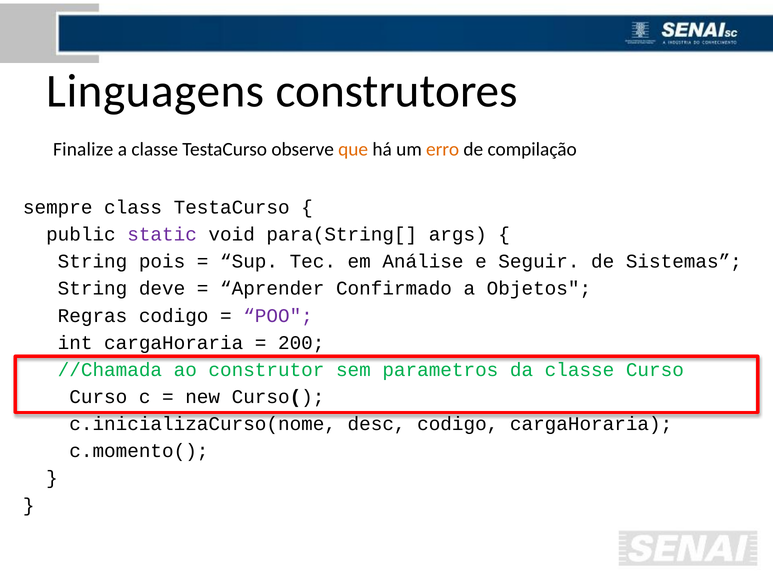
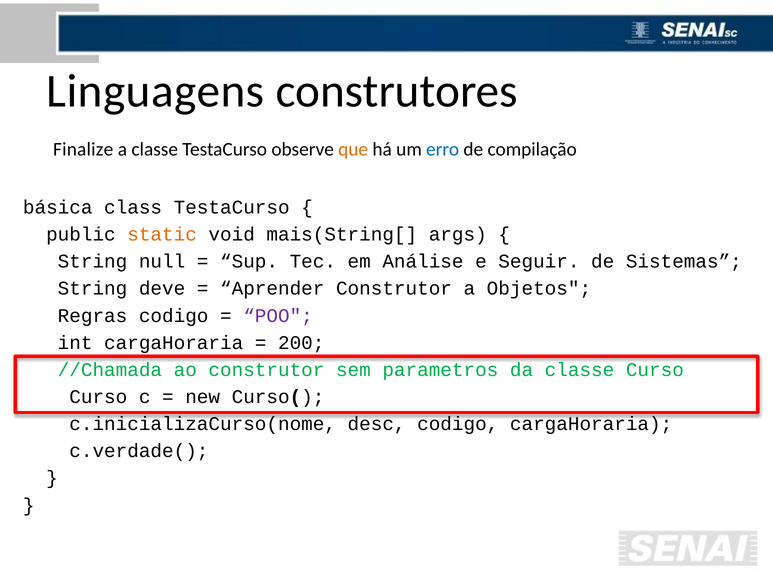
erro colour: orange -> blue (443, 149)
sempre: sempre -> básica (58, 207)
static colour: purple -> orange (162, 234)
para(String[: para(String[ -> mais(String[ (342, 234)
pois: pois -> null (162, 261)
Aprender Confirmado: Confirmado -> Construtor (394, 288)
c.momento(: c.momento( -> c.verdade( (139, 451)
